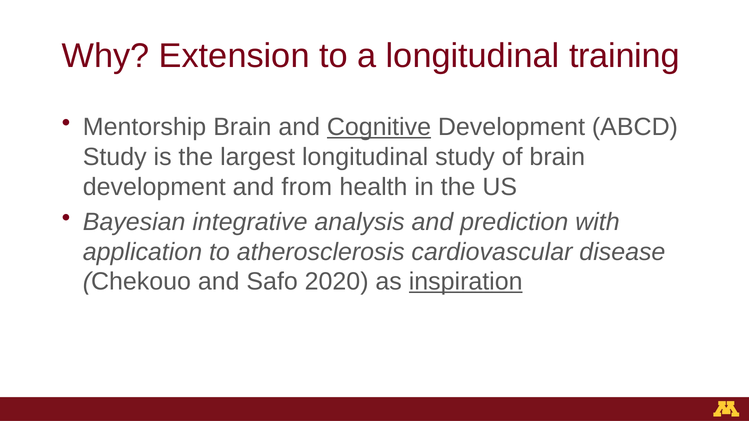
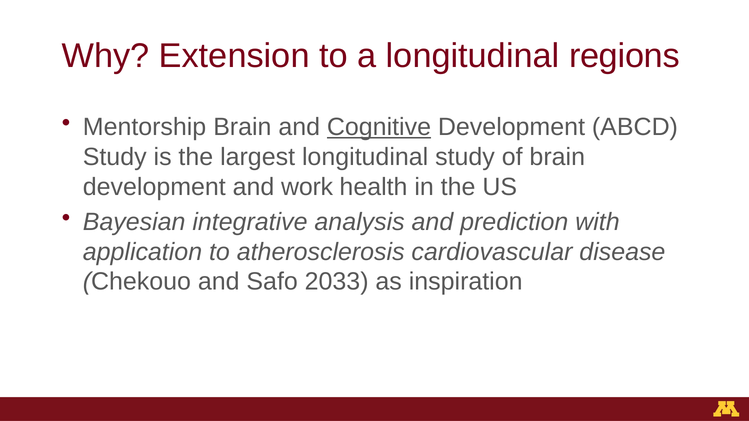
training: training -> regions (624, 56)
from: from -> work (307, 187)
2020: 2020 -> 2033 (337, 282)
inspiration underline: present -> none (466, 282)
